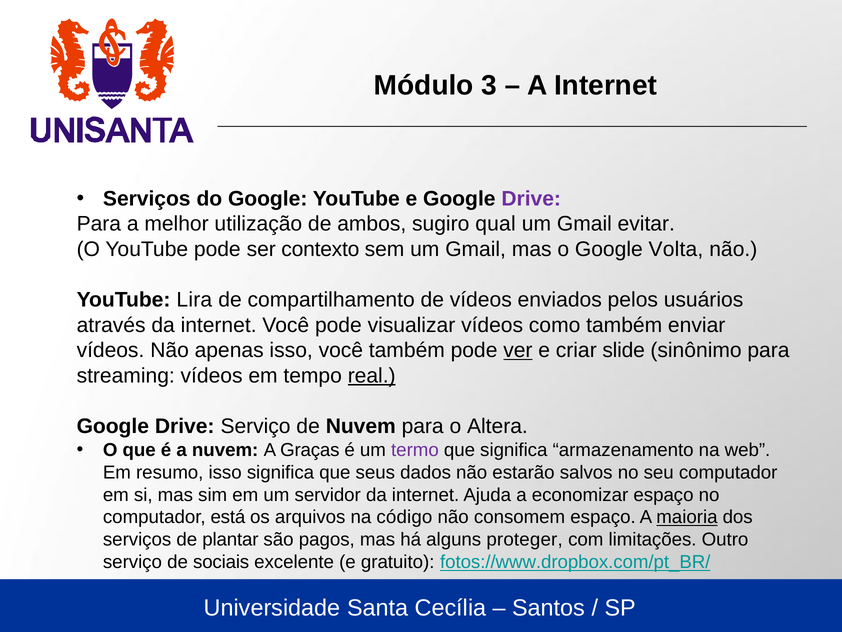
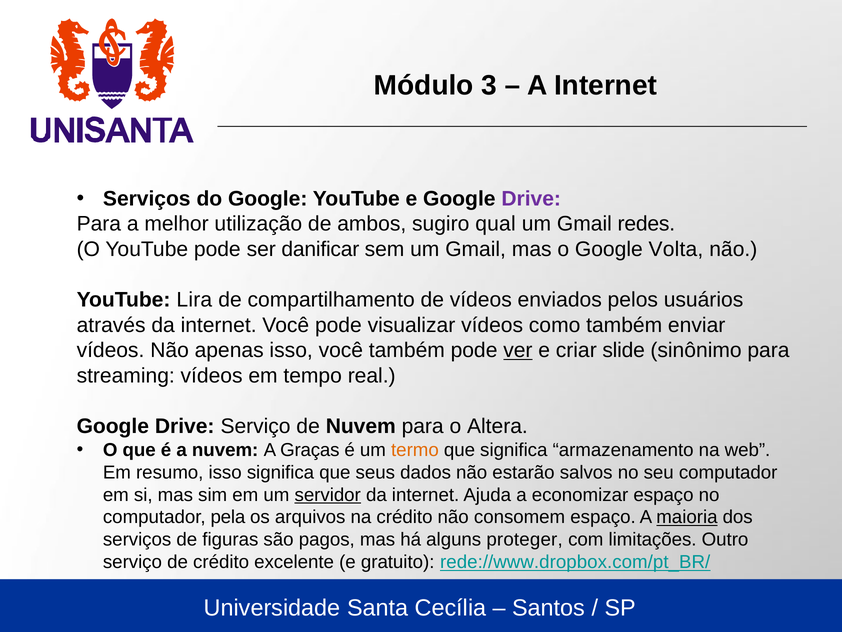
evitar: evitar -> redes (646, 224)
contexto: contexto -> danificar (320, 249)
real underline: present -> none (372, 375)
termo colour: purple -> orange (415, 450)
servidor underline: none -> present (328, 494)
está: está -> pela (228, 517)
na código: código -> crédito (405, 517)
plantar: plantar -> figuras (230, 539)
de sociais: sociais -> crédito (221, 562)
fotos://www.dropbox.com/pt_BR/: fotos://www.dropbox.com/pt_BR/ -> rede://www.dropbox.com/pt_BR/ (575, 562)
